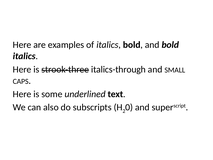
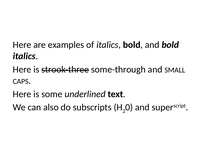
italics-through: italics-through -> some-through (118, 69)
